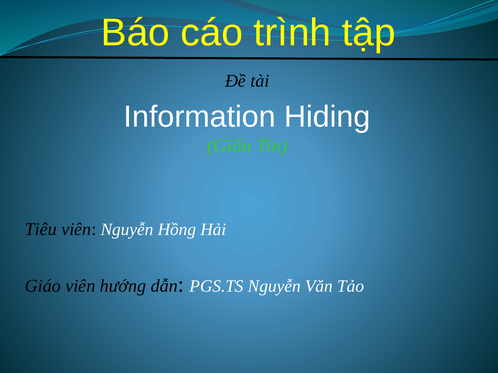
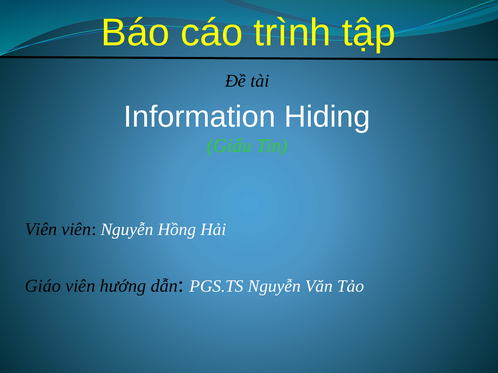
Tiêu: Tiêu -> Viên (41, 230)
